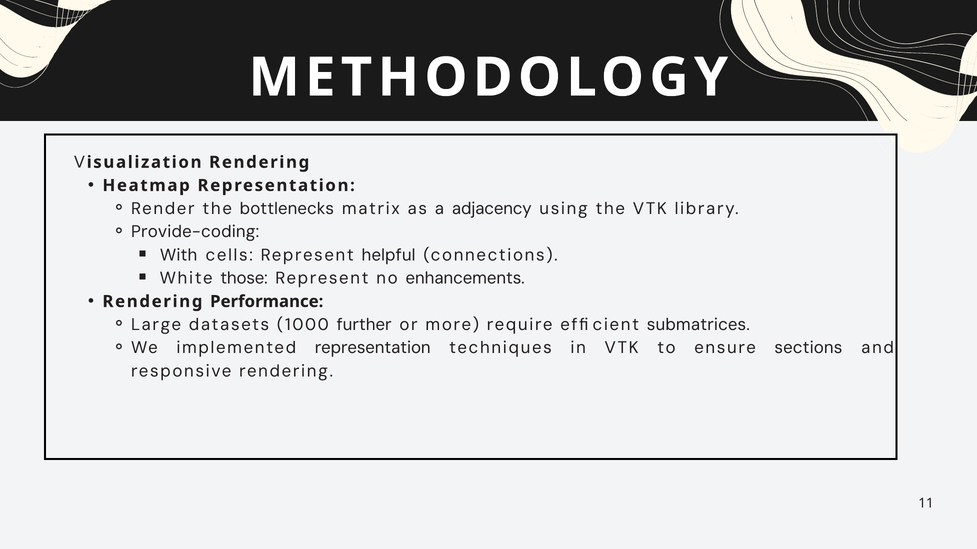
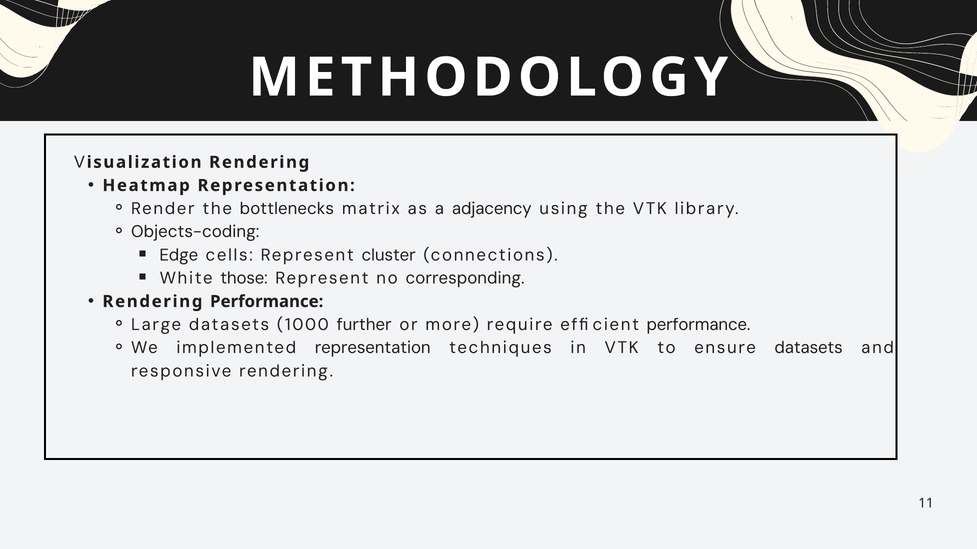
Provide-coding: Provide-coding -> Objects-coding (195, 232)
With: With -> Edge (179, 255)
helpful: helpful -> cluster (389, 255)
enhancements: enhancements -> corresponding (465, 279)
efficient submatrices: submatrices -> performance (698, 325)
ensure sections: sections -> datasets (809, 348)
